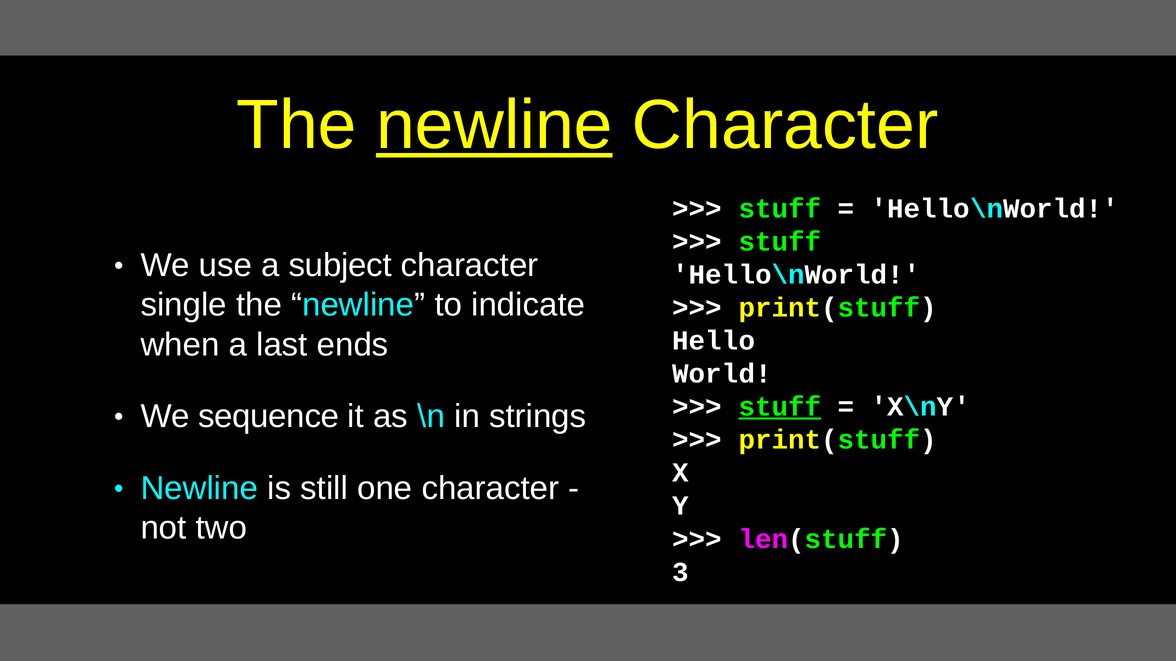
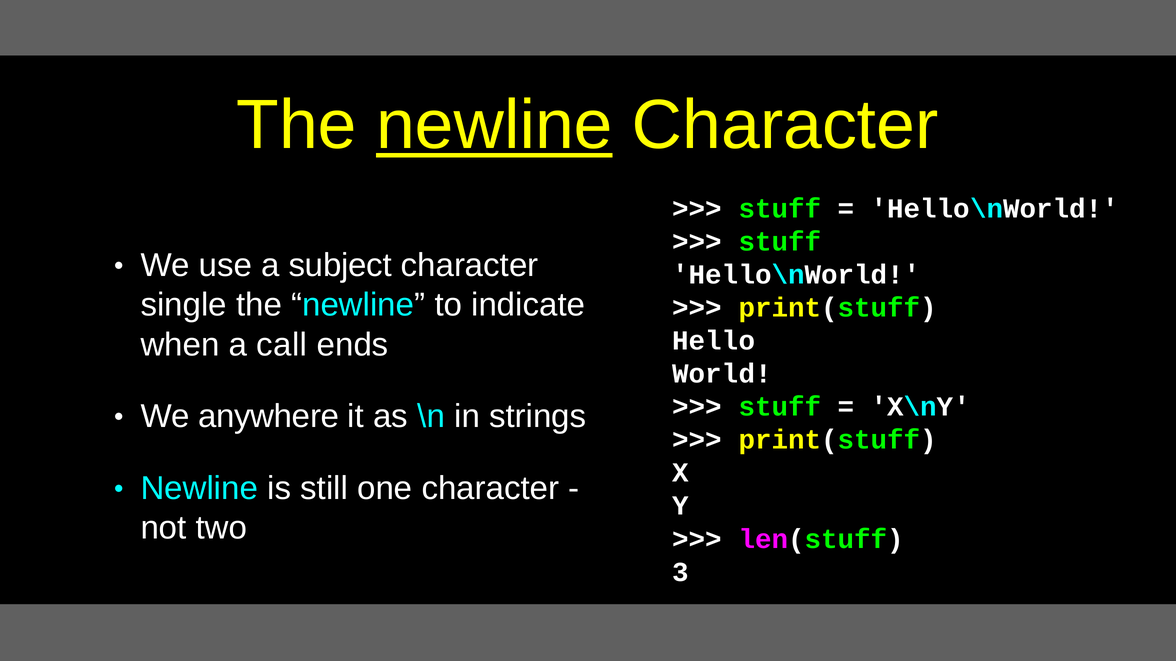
last: last -> call (282, 345)
stuff underline: present -> none (780, 407)
sequence: sequence -> anywhere (269, 417)
